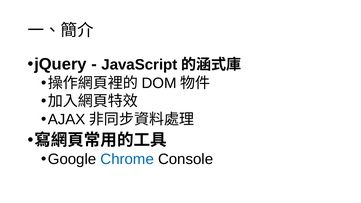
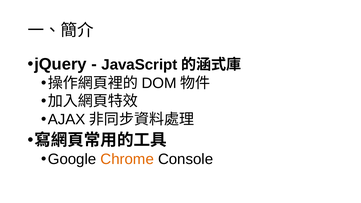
Chrome colour: blue -> orange (127, 159)
